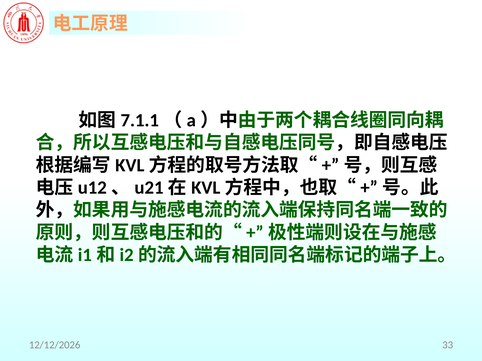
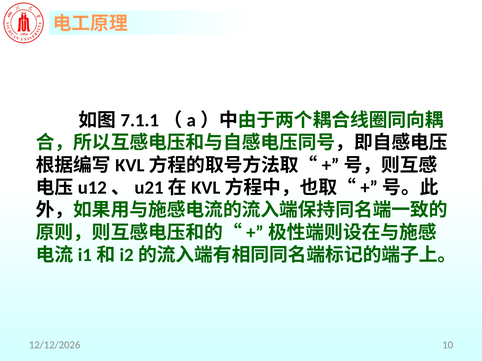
33: 33 -> 10 (448, 345)
